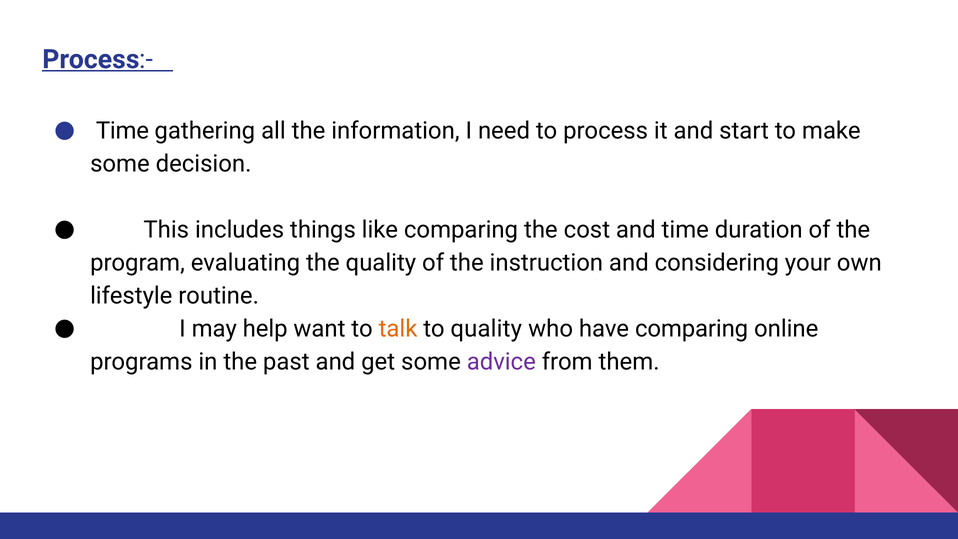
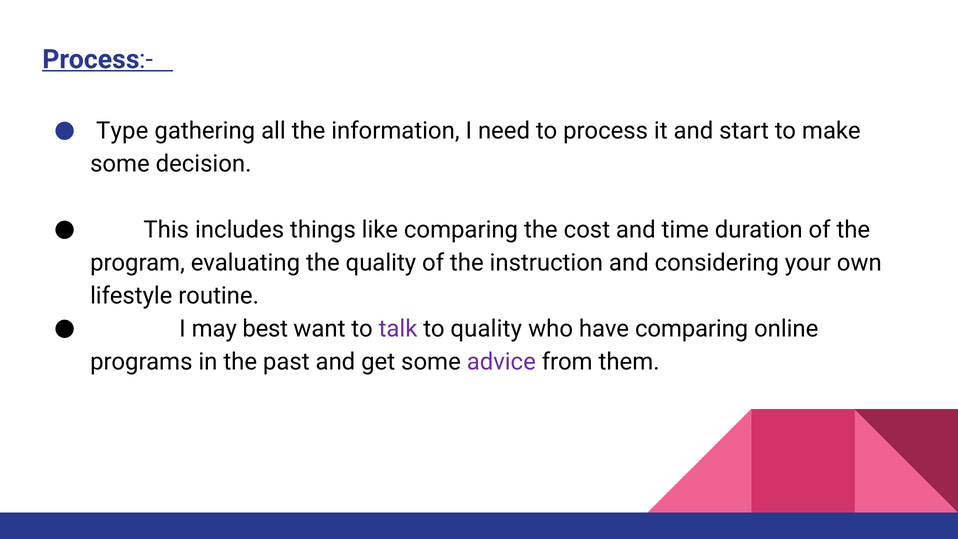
Time: Time -> Type (122, 131)
help: help -> best (265, 329)
talk colour: orange -> purple (398, 329)
